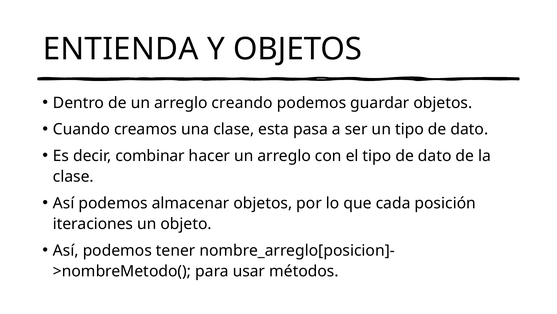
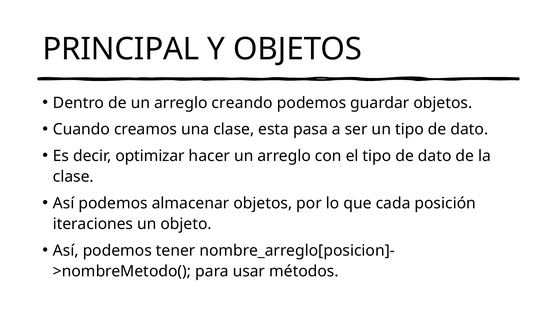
ENTIENDA: ENTIENDA -> PRINCIPAL (121, 49)
combinar: combinar -> optimizar (150, 156)
